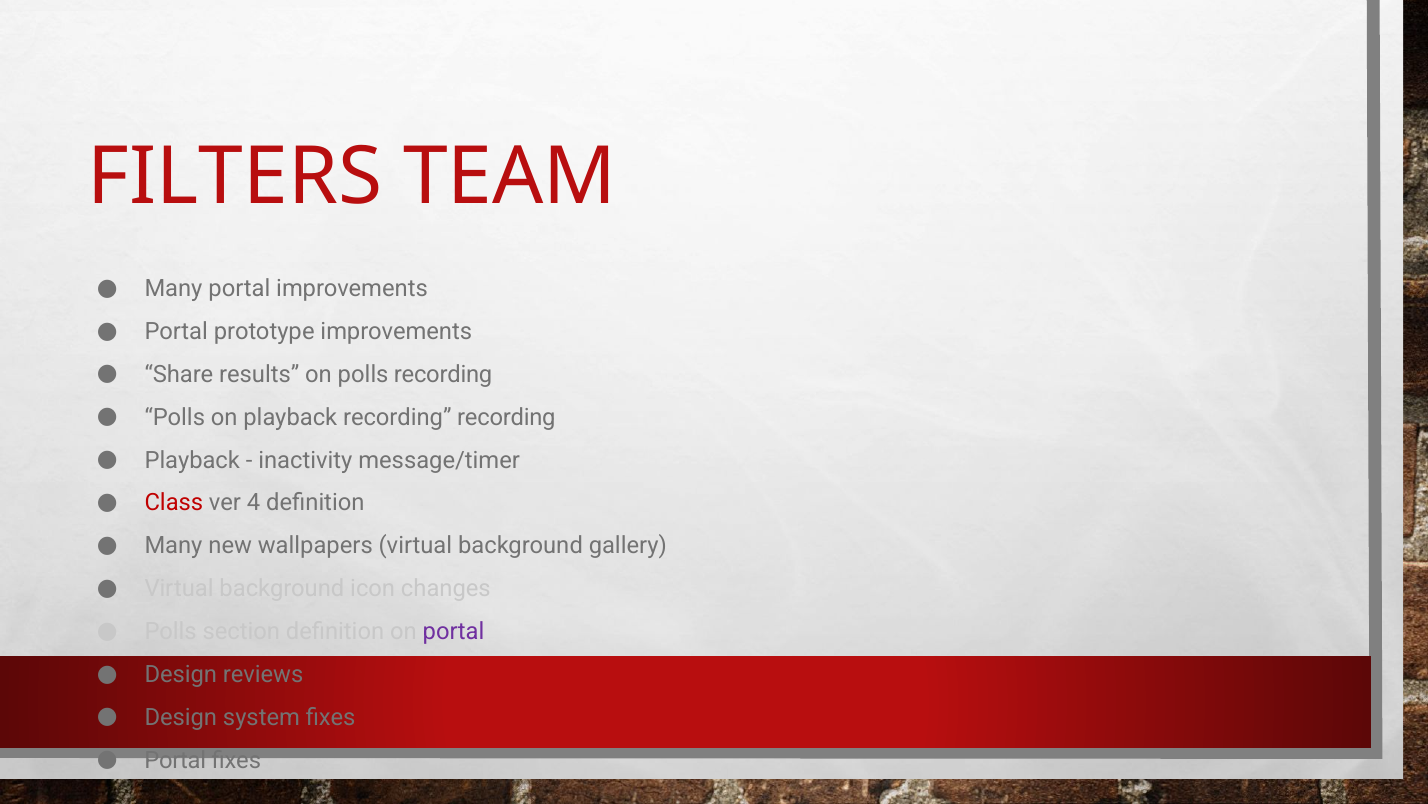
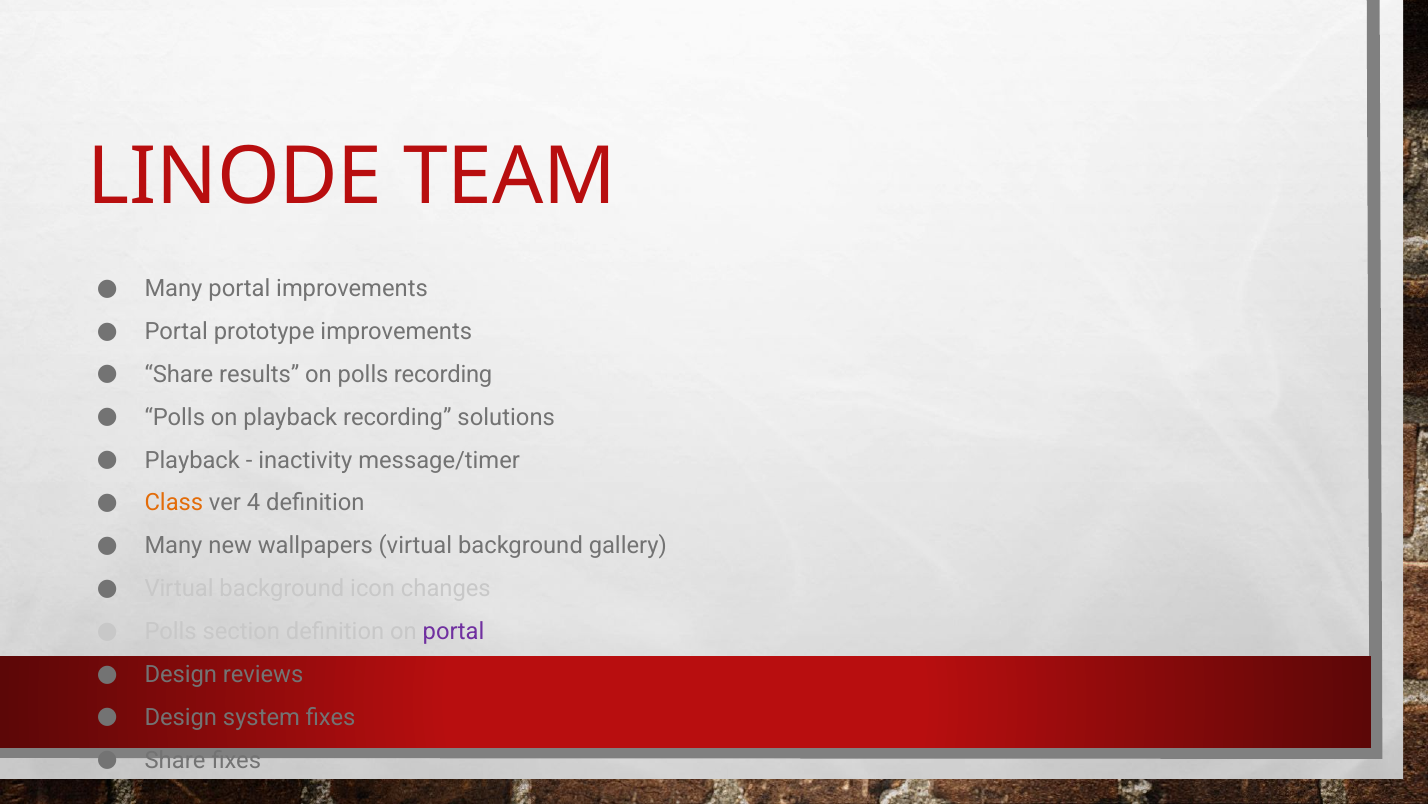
FILTERS: FILTERS -> LINODE (235, 177)
recording recording: recording -> solutions (506, 417)
Class colour: red -> orange (174, 503)
Portal: Portal -> Share (175, 760)
